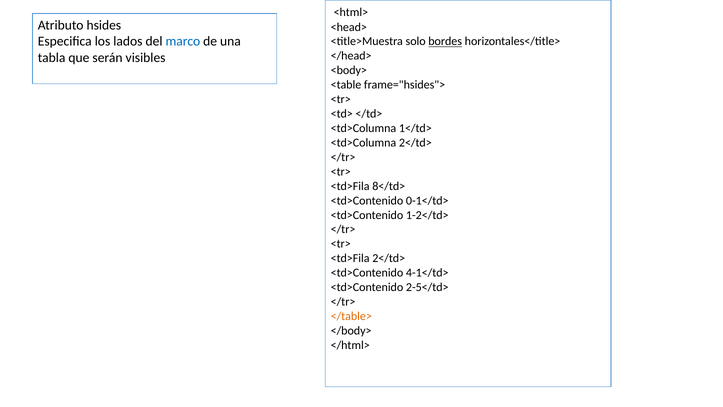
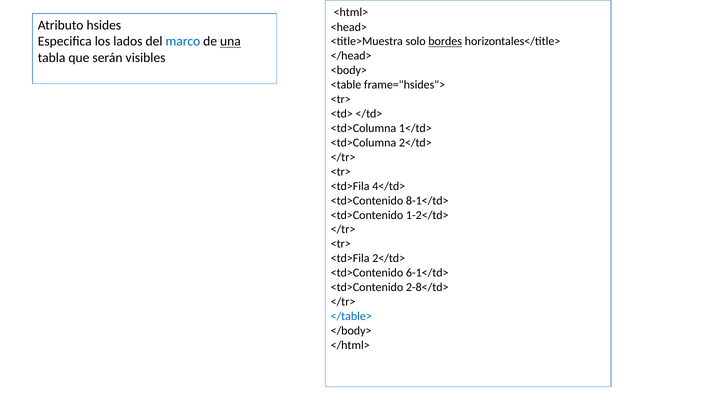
una underline: none -> present (230, 41)
8</td>: 8</td> -> 4</td> (389, 186)
0-1</td>: 0-1</td> -> 8-1</td> (427, 200)
4-1</td>: 4-1</td> -> 6-1</td> (427, 273)
2-5</td>: 2-5</td> -> 2-8</td> (427, 287)
</table> colour: orange -> blue (351, 316)
